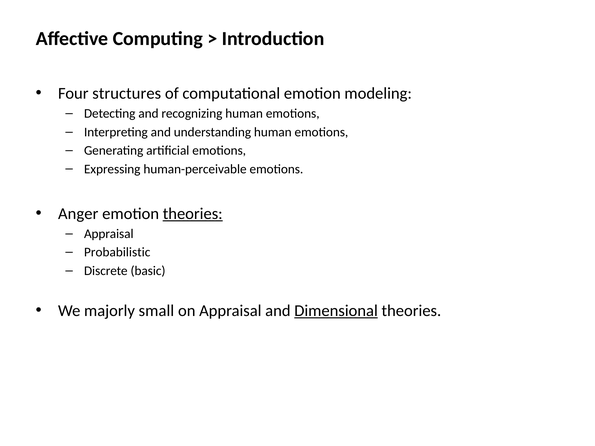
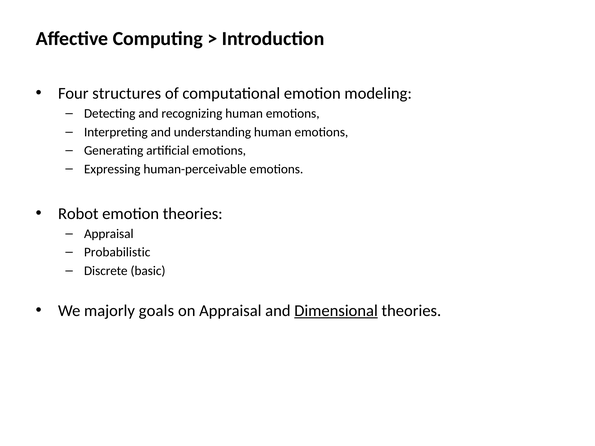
Anger: Anger -> Robot (78, 214)
theories underline: present -> none (193, 214)
small: small -> goals (156, 311)
